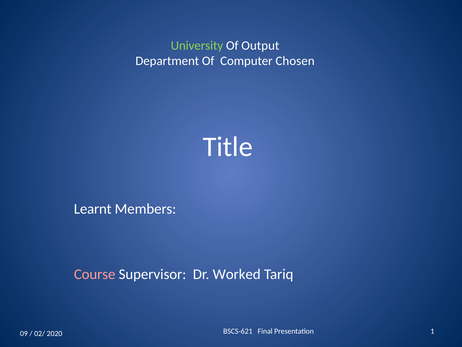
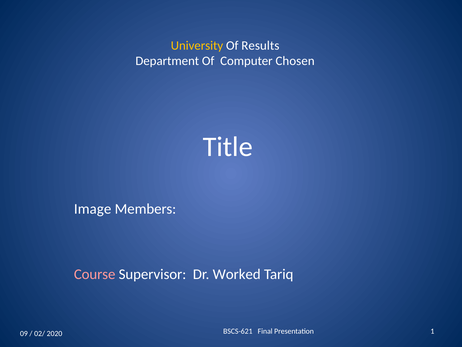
University colour: light green -> yellow (197, 46)
Output: Output -> Results (260, 46)
Learnt: Learnt -> Image (93, 209)
